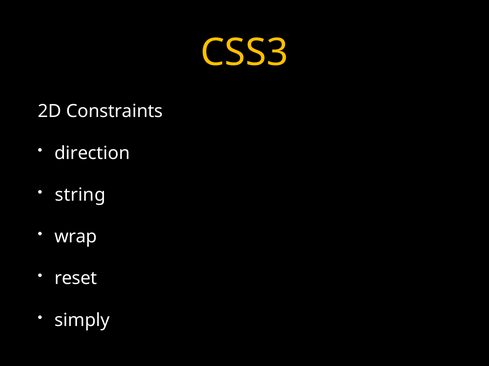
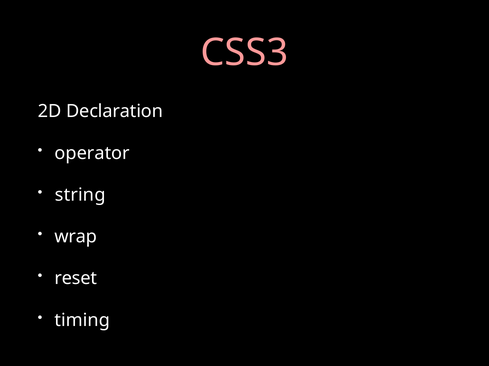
CSS3 colour: yellow -> pink (244, 53)
Constraints: Constraints -> Declaration (115, 111)
direction: direction -> operator (92, 153)
simply: simply -> timing (82, 321)
